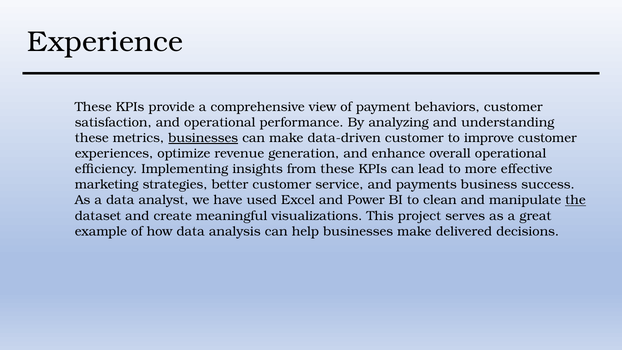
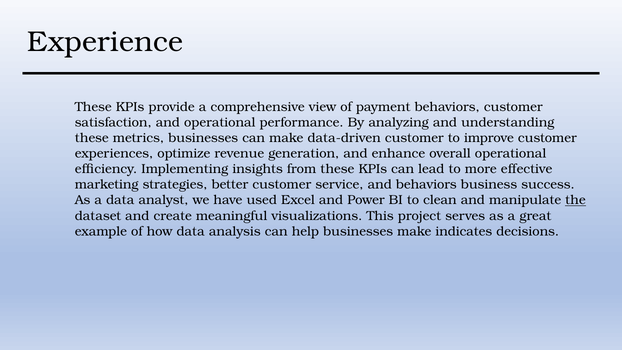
businesses underline: present -> none (203, 138)
and payments: payments -> behaviors (426, 185)
delivered: delivered -> indicates (464, 231)
